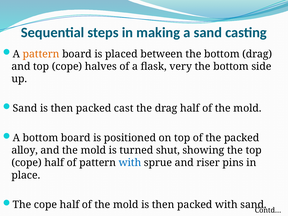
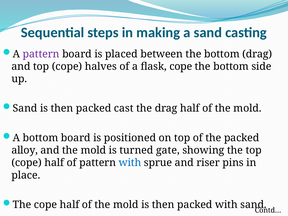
pattern colour: orange -> purple (41, 54)
flask very: very -> cope (181, 66)
shut: shut -> gate (168, 150)
